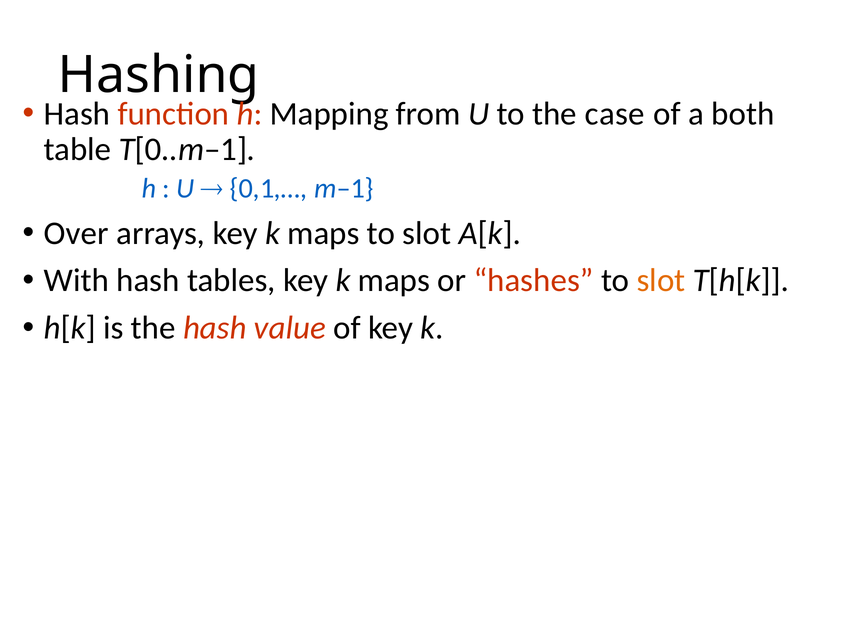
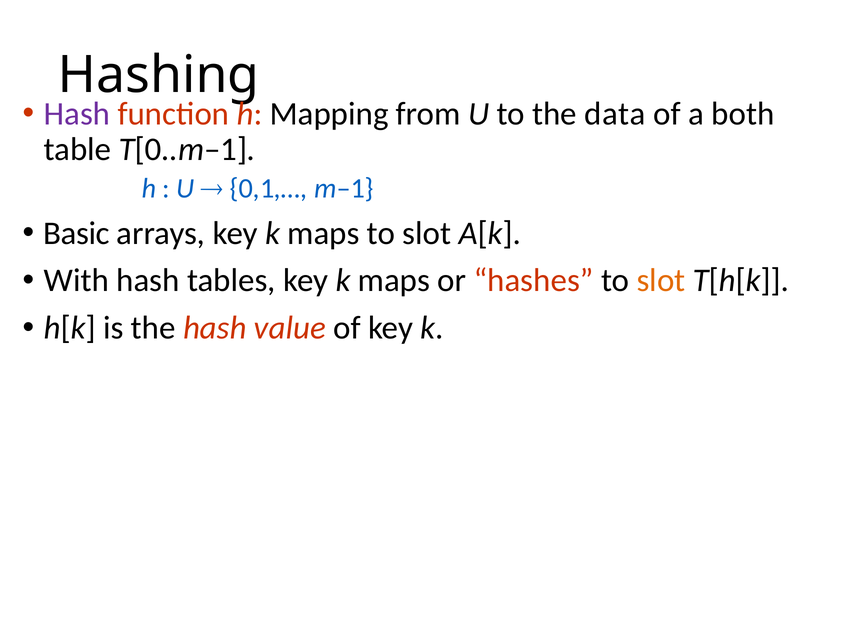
Hash colour: black -> purple (77, 114)
case: case -> data (615, 114)
Over: Over -> Basic (77, 233)
